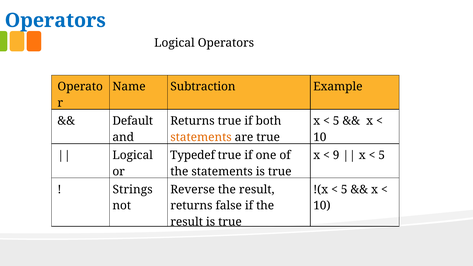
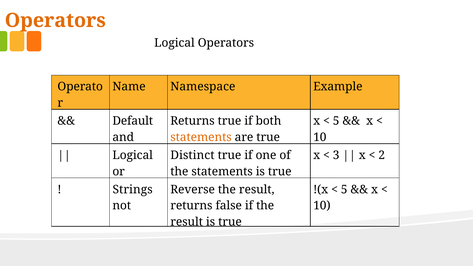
Operators colour: blue -> orange (55, 20)
Subtraction: Subtraction -> Namespace (203, 87)
Typedef: Typedef -> Distinct (192, 155)
9: 9 -> 3 (336, 155)
5: 5 -> 2 (382, 155)
